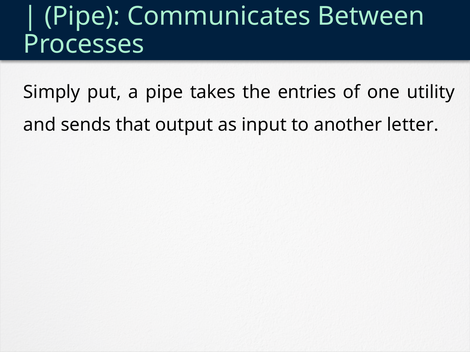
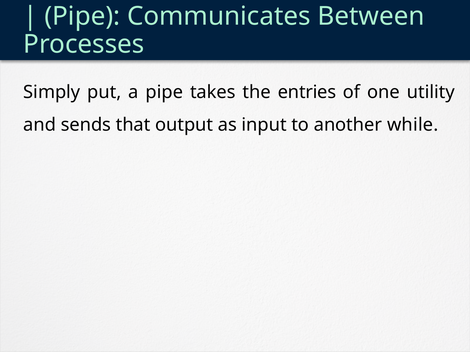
letter: letter -> while (413, 125)
